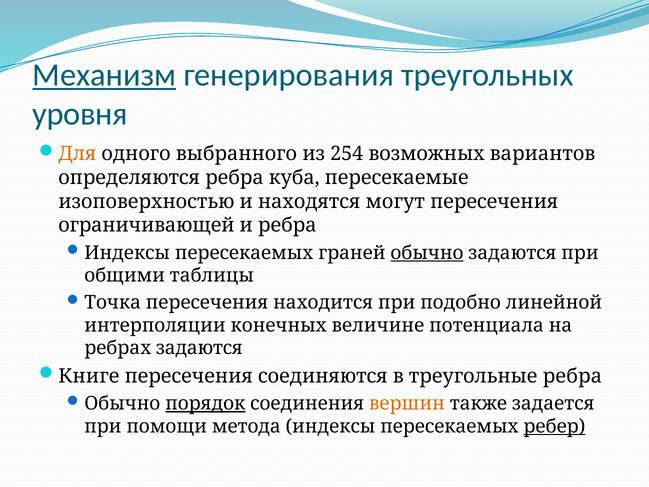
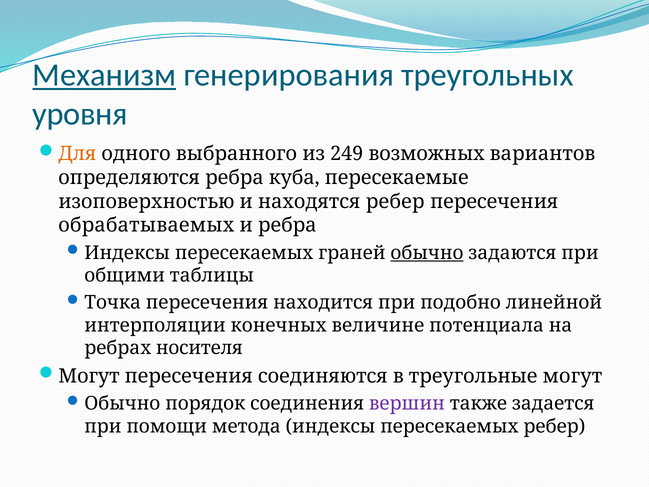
254: 254 -> 249 (347, 154)
находятся могут: могут -> ребер (395, 201)
ограничивающей: ограничивающей -> обрабатываемых (146, 225)
ребрах задаются: задаются -> носителя (199, 348)
Книге: Книге -> Могут (89, 376)
треугольные ребра: ребра -> могут (572, 376)
порядок underline: present -> none (205, 403)
вершин colour: orange -> purple (407, 403)
ребер underline: present -> none (554, 426)
